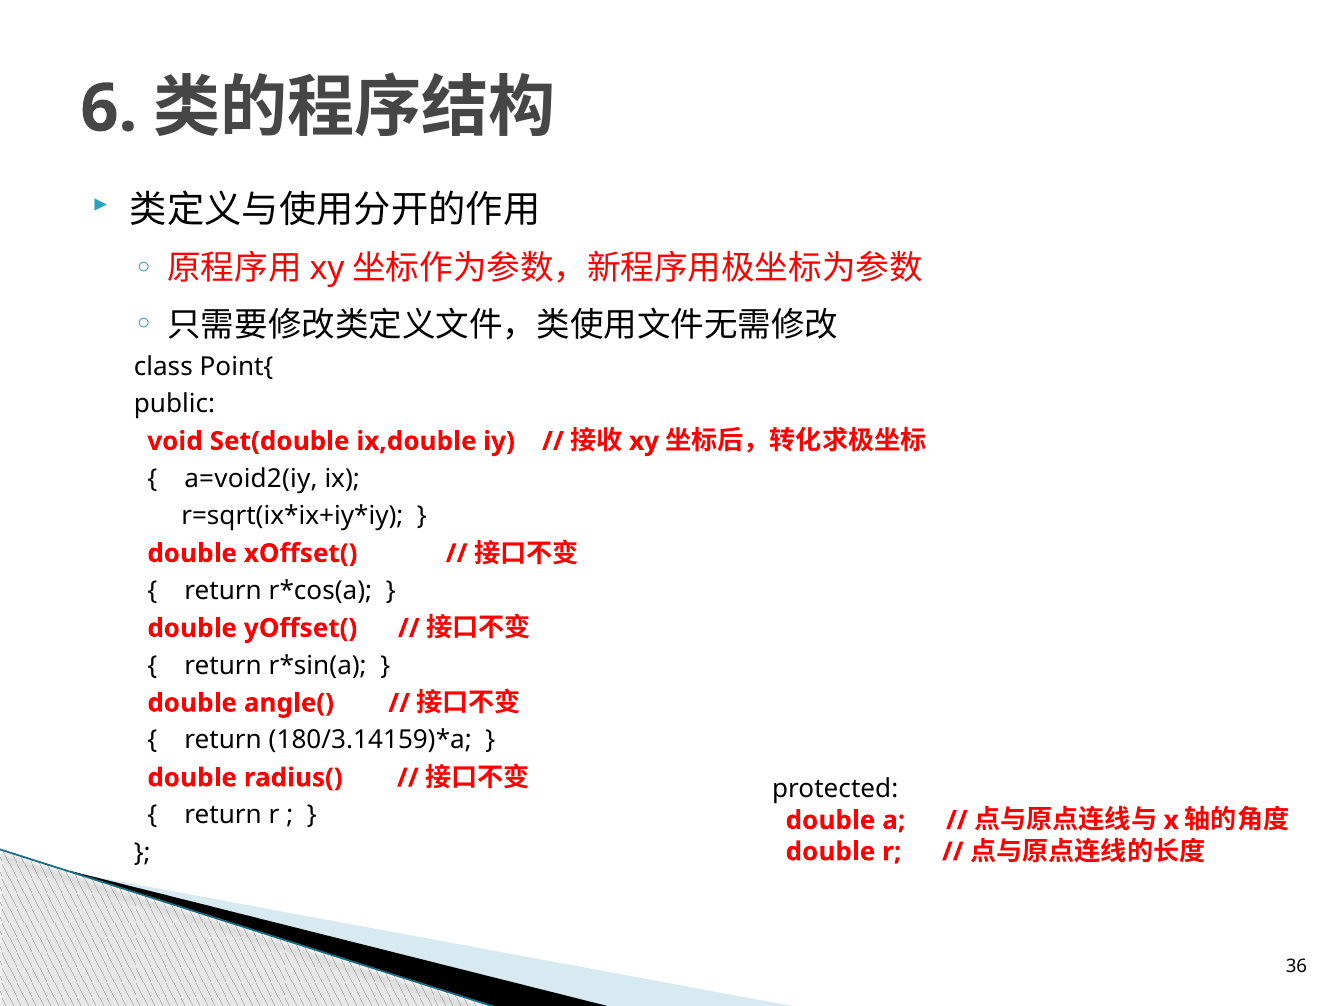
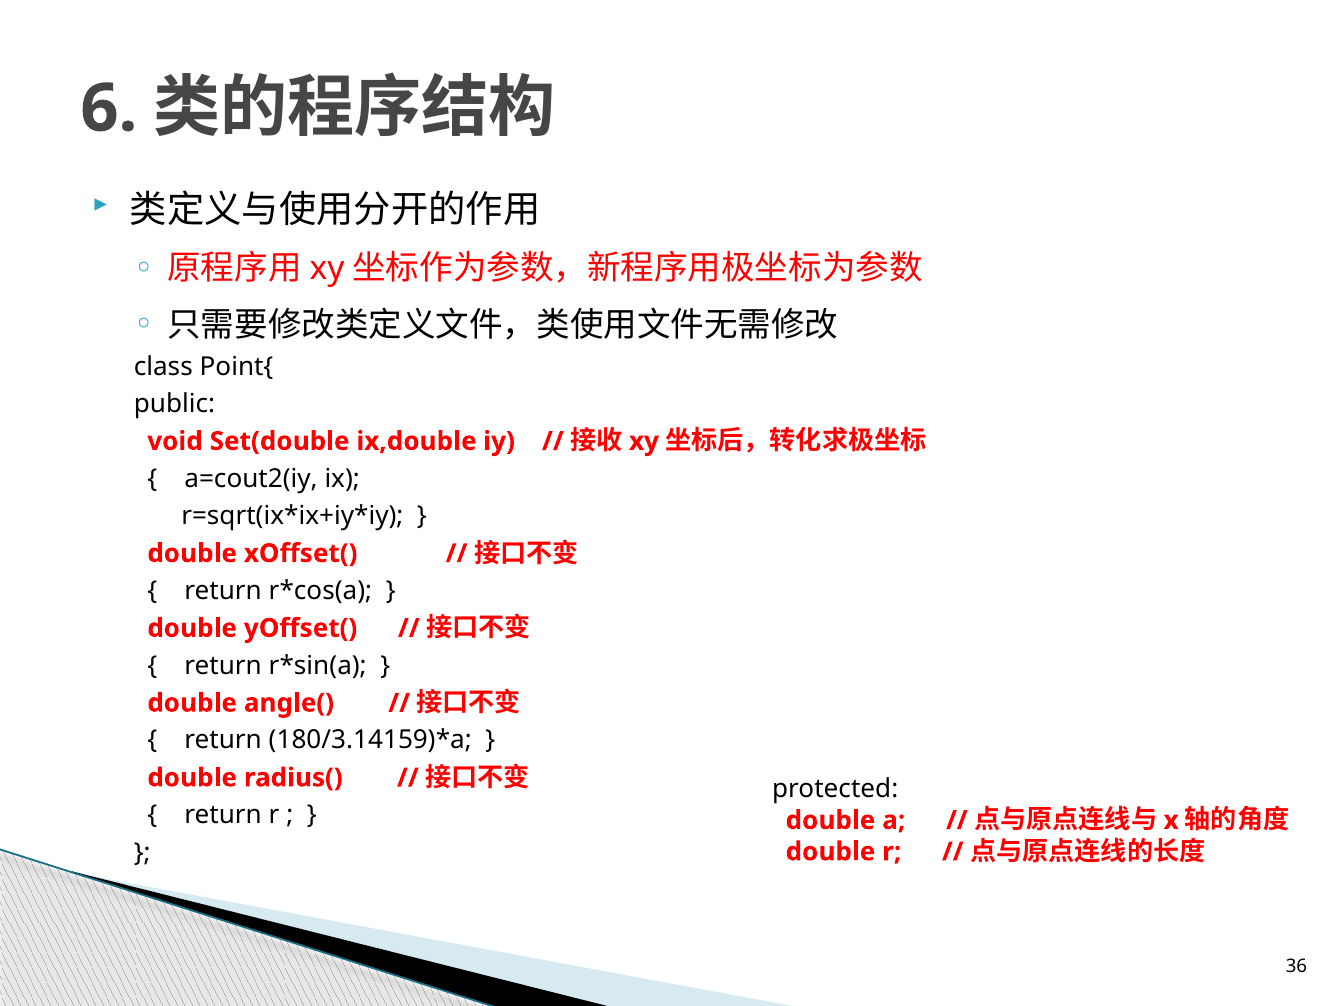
a=void2(iy: a=void2(iy -> a=cout2(iy (251, 479)
